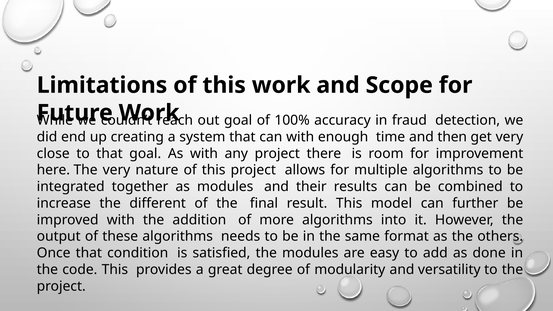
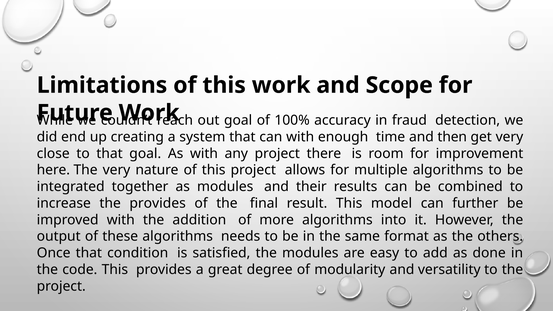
the different: different -> provides (158, 203)
